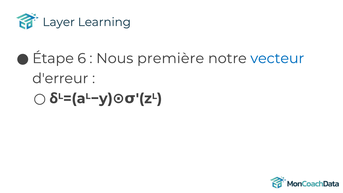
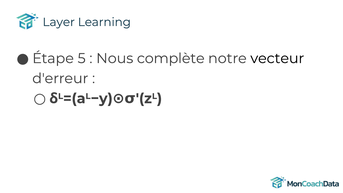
6: 6 -> 5 (82, 58)
première: première -> complète (171, 58)
vecteur colour: blue -> black (277, 58)
